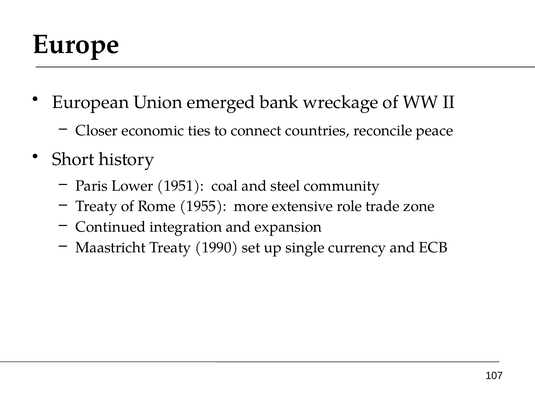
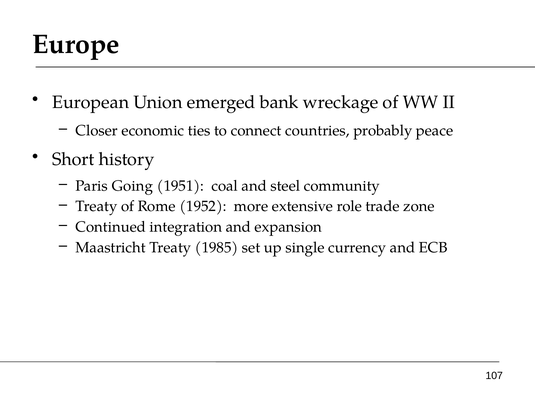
reconcile: reconcile -> probably (383, 130)
Lower: Lower -> Going (132, 185)
1955: 1955 -> 1952 (203, 206)
1990: 1990 -> 1985 (217, 247)
